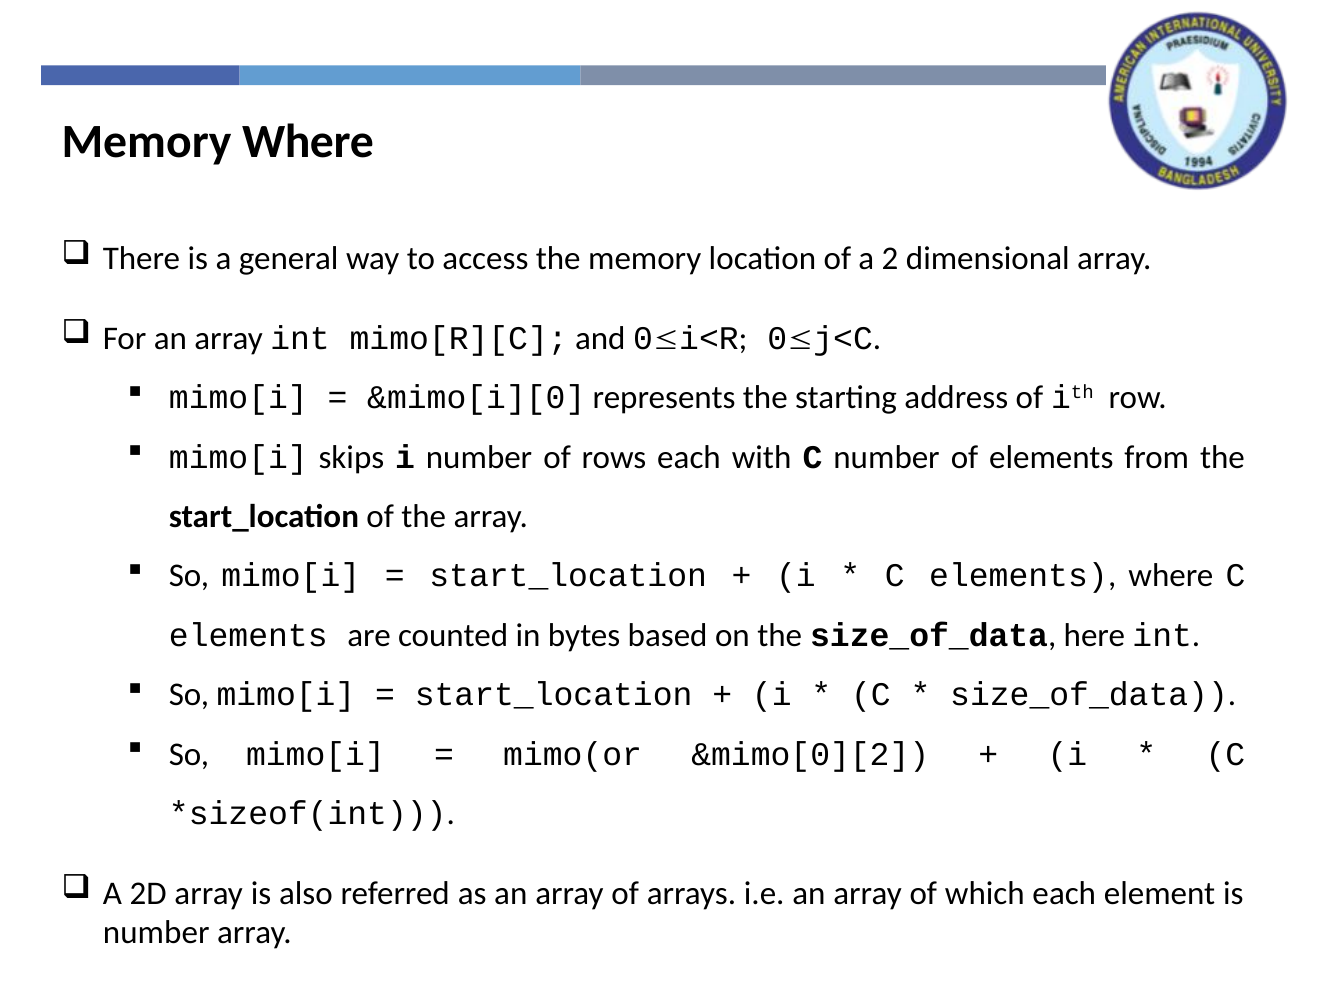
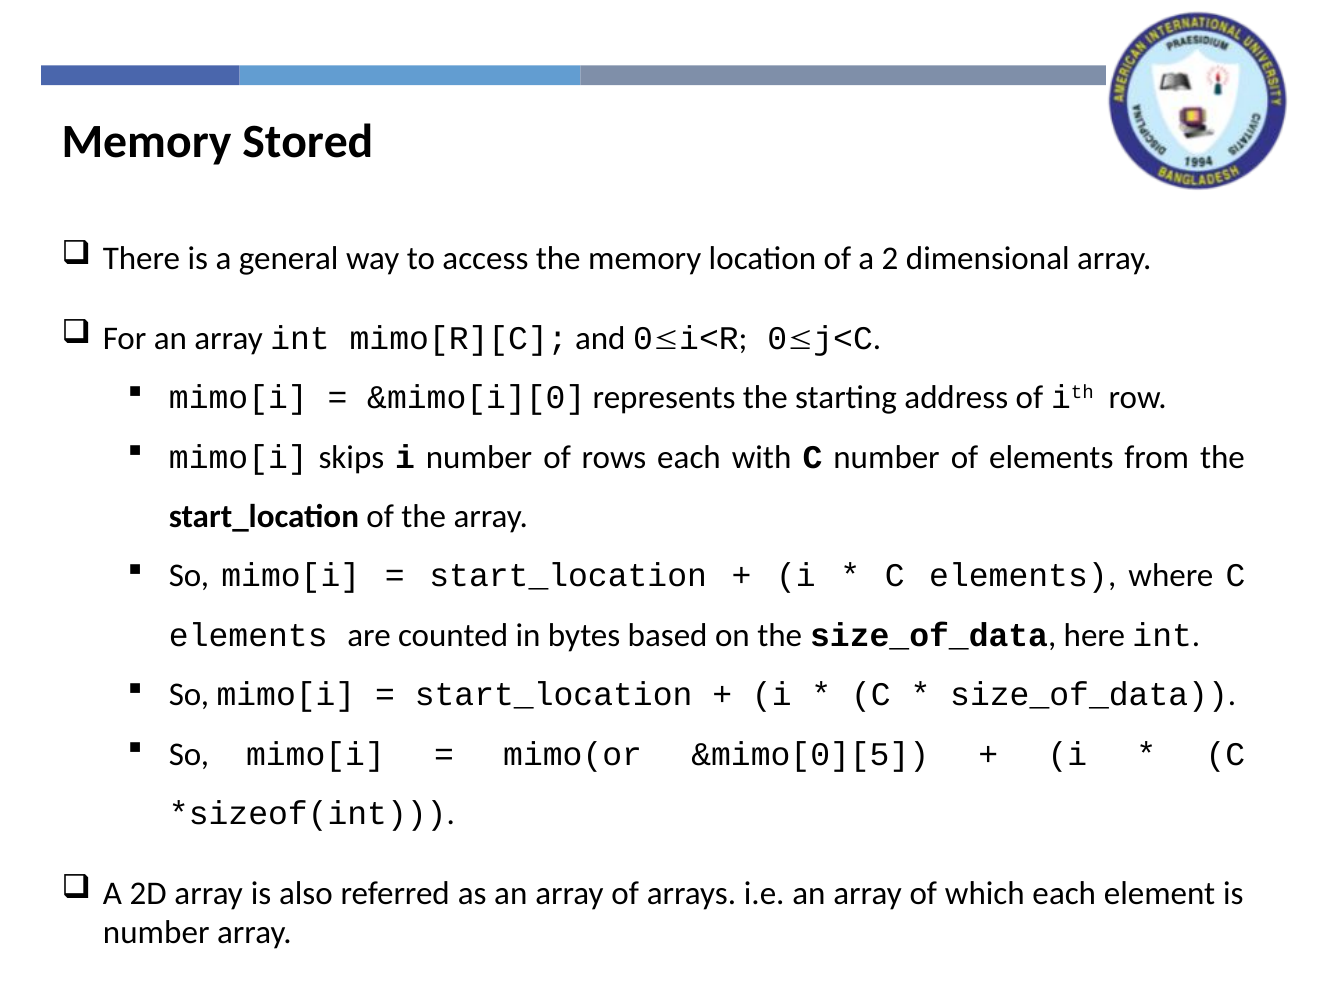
Memory Where: Where -> Stored (308, 142)
&mimo[0][2: &mimo[0][2 -> &mimo[0][5 (810, 755)
